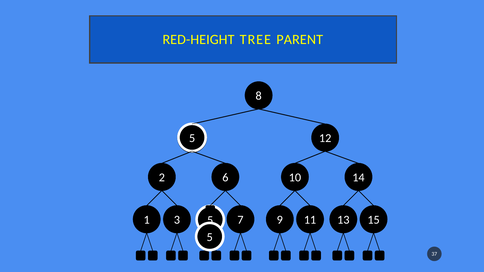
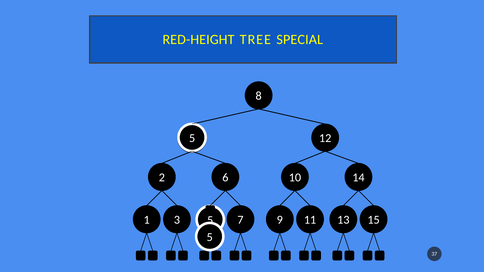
PARENT: PARENT -> SPECIAL (300, 39)
